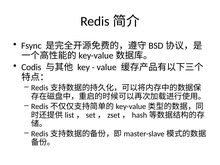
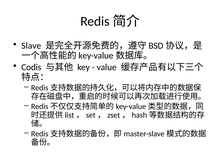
Fsync: Fsync -> Slave (31, 46)
